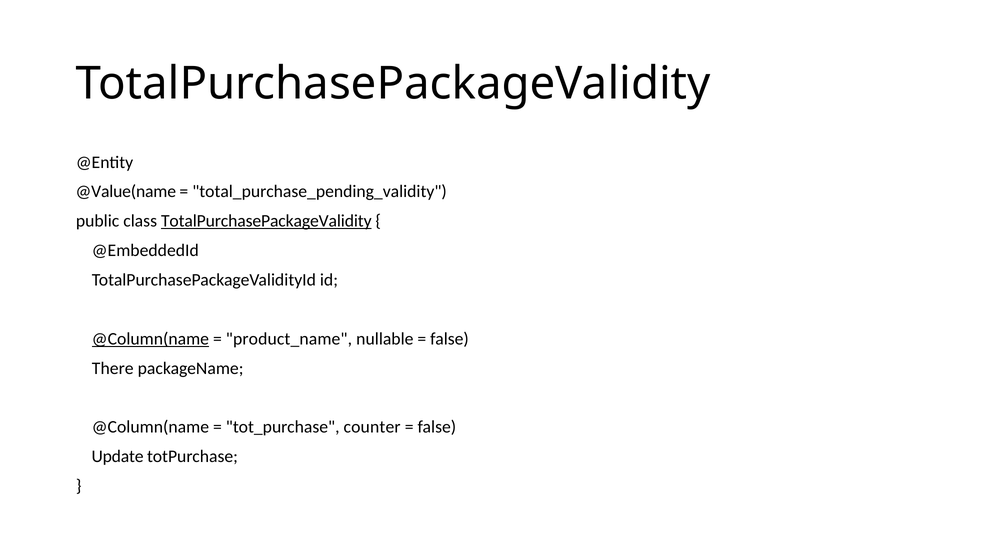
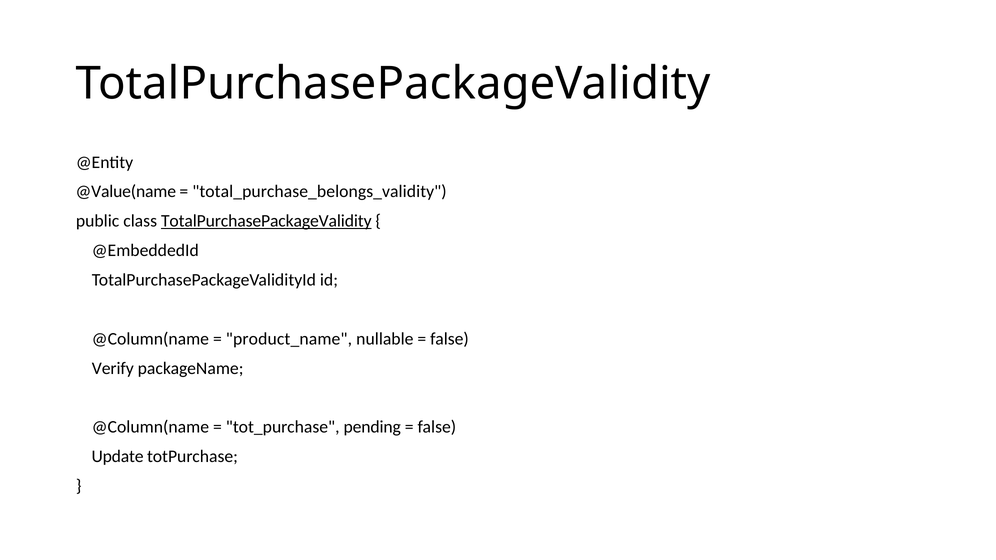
total_purchase_pending_validity: total_purchase_pending_validity -> total_purchase_belongs_validity (319, 192)
@Column(name underline: present -> none (150, 339)
There: There -> Verify (113, 368)
counter: counter -> pending (372, 427)
